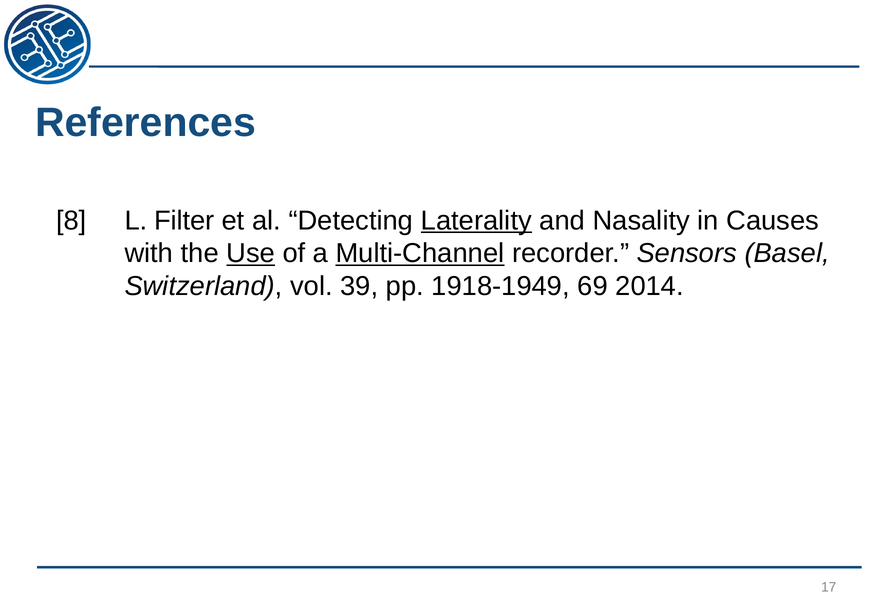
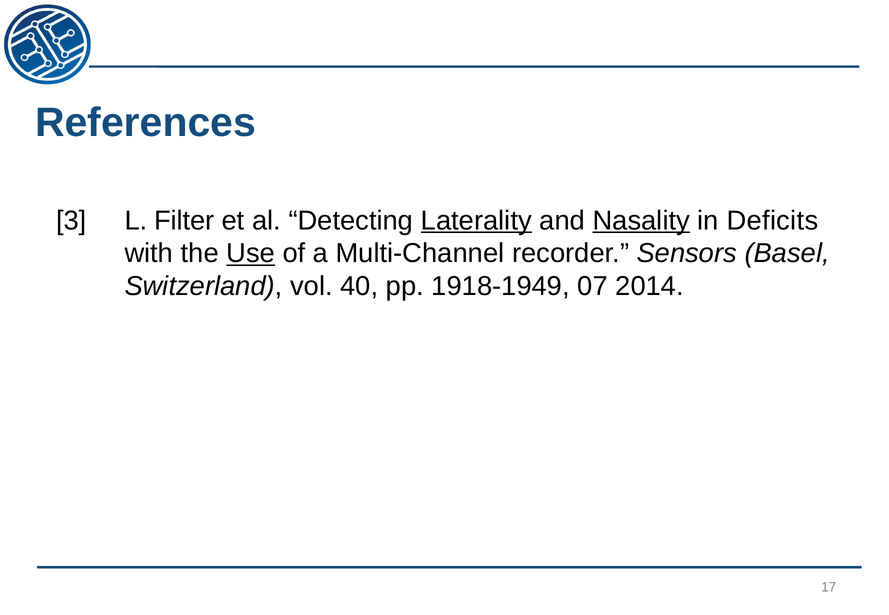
8: 8 -> 3 (71, 221)
Nasality underline: none -> present (641, 221)
Causes: Causes -> Deficits (773, 221)
Multi-Channel underline: present -> none (420, 254)
39: 39 -> 40 (359, 286)
69: 69 -> 07 (593, 286)
